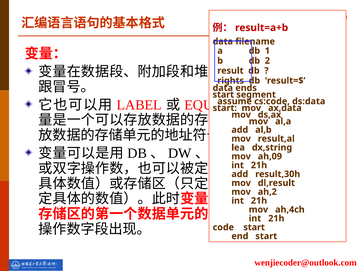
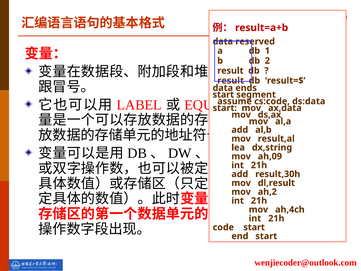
filename: filename -> reserved (255, 41)
rights: rights -> result (231, 81)
